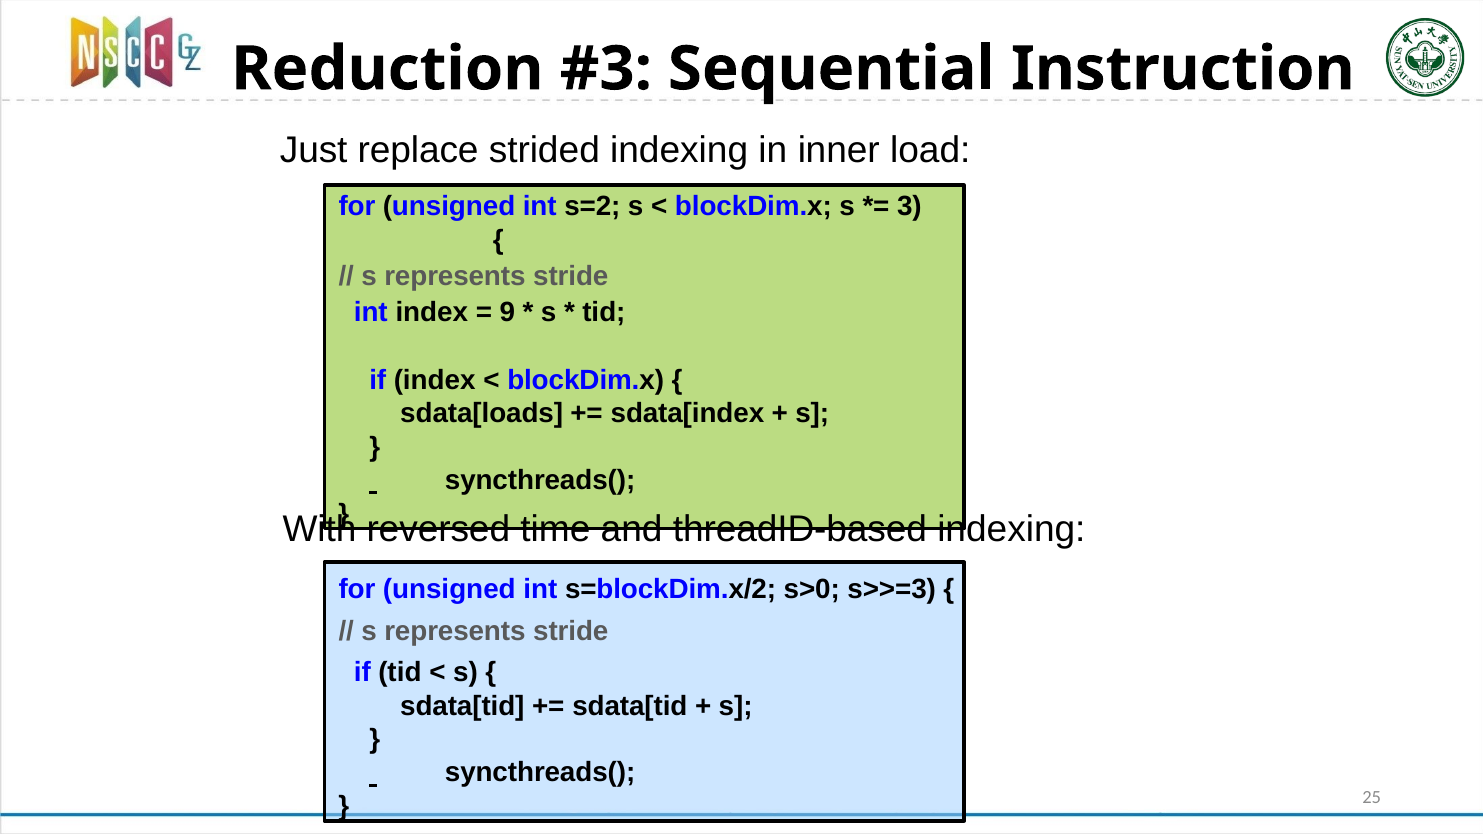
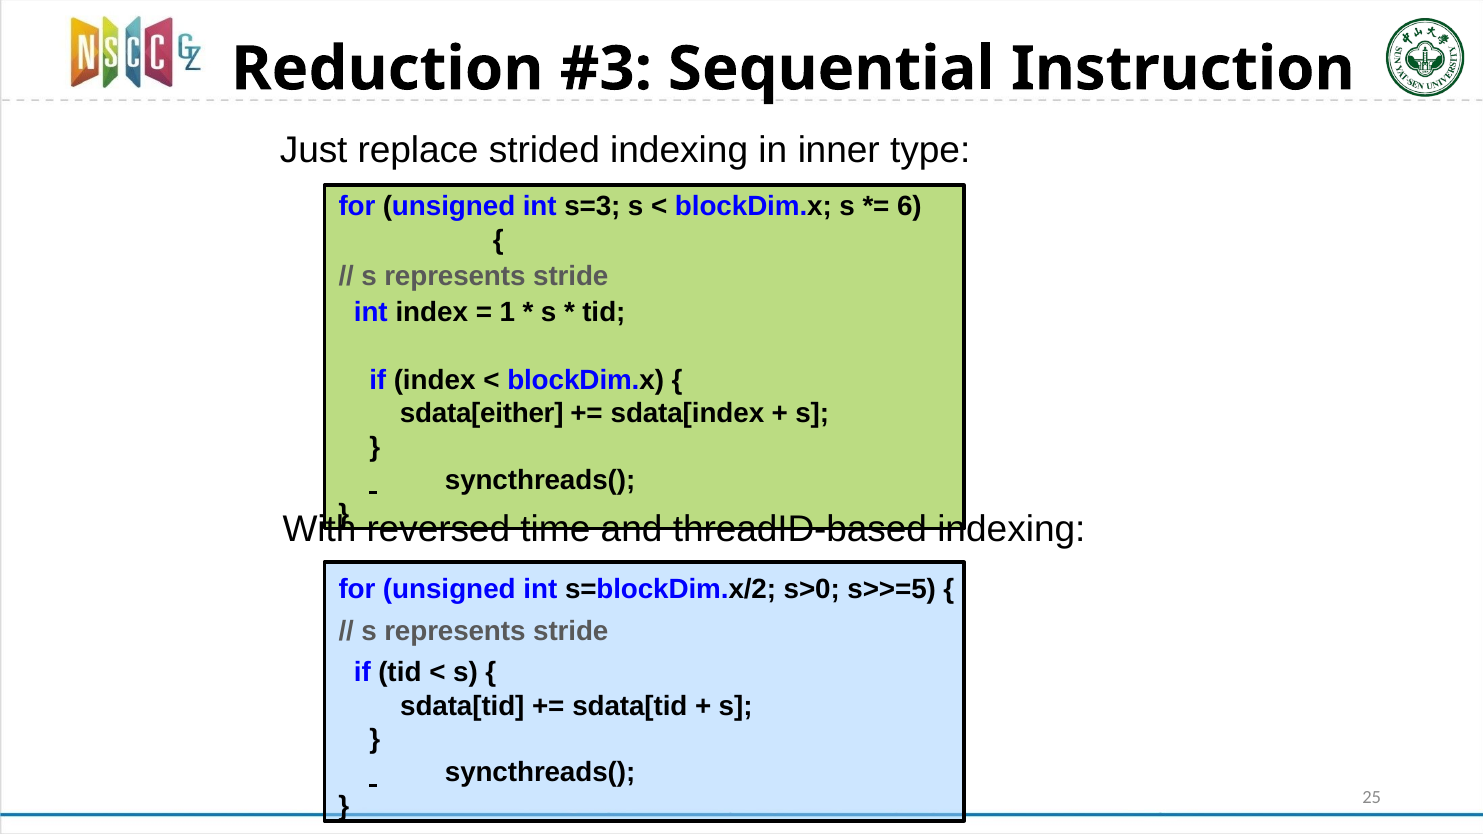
load: load -> type (930, 150)
s=2: s=2 -> s=3 (592, 207)
3: 3 -> 6 (909, 207)
9: 9 -> 1 (507, 312)
sdata[loads: sdata[loads -> sdata[either (482, 414)
s>>=3: s>>=3 -> s>>=5 (892, 589)
